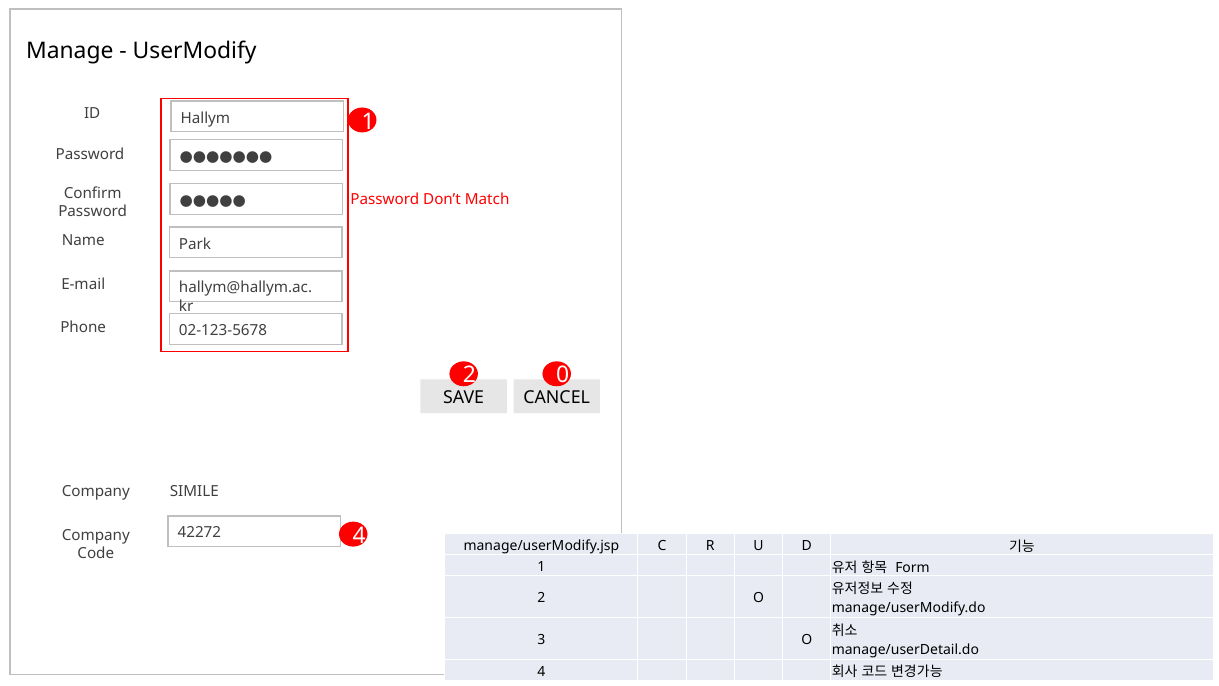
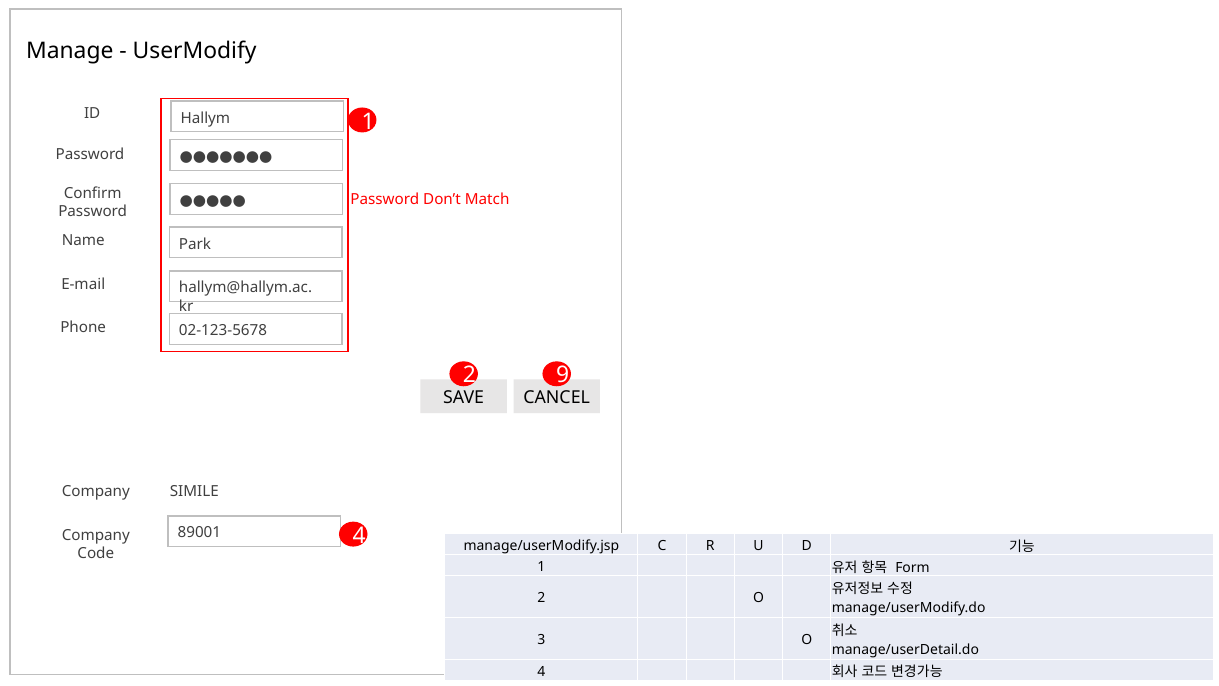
0: 0 -> 9 (563, 375)
42272: 42272 -> 89001 (199, 533)
